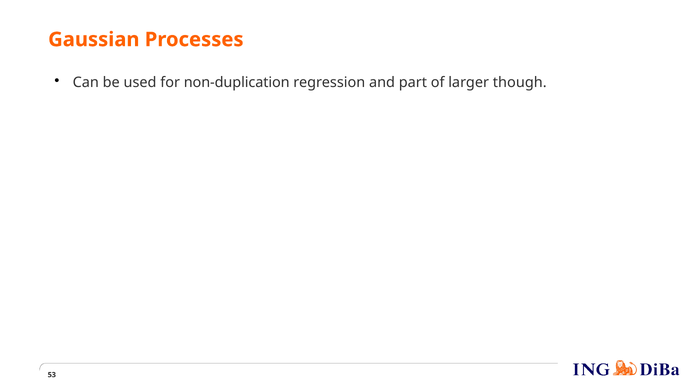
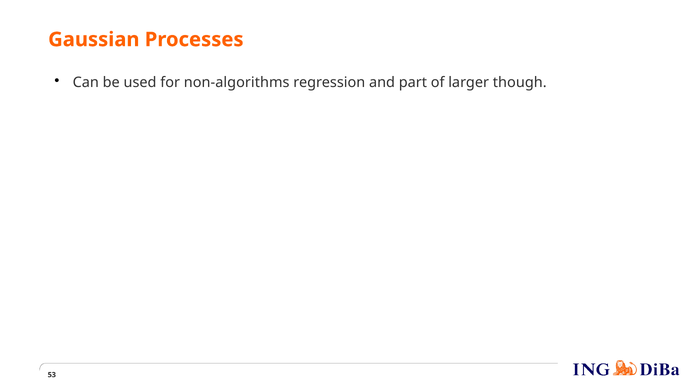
non-duplication: non-duplication -> non-algorithms (237, 82)
